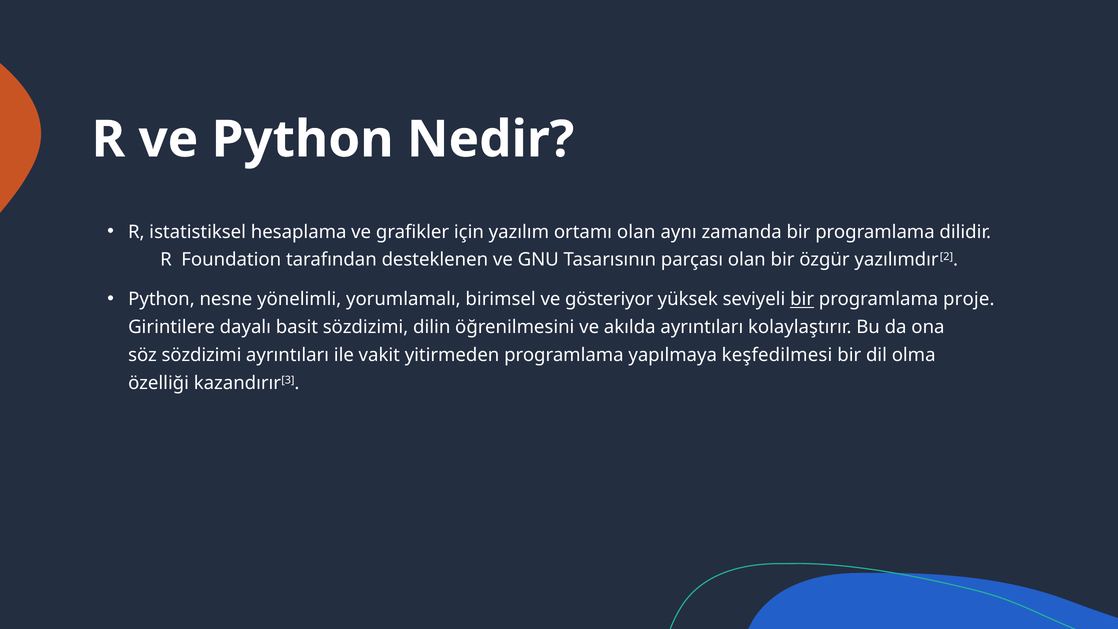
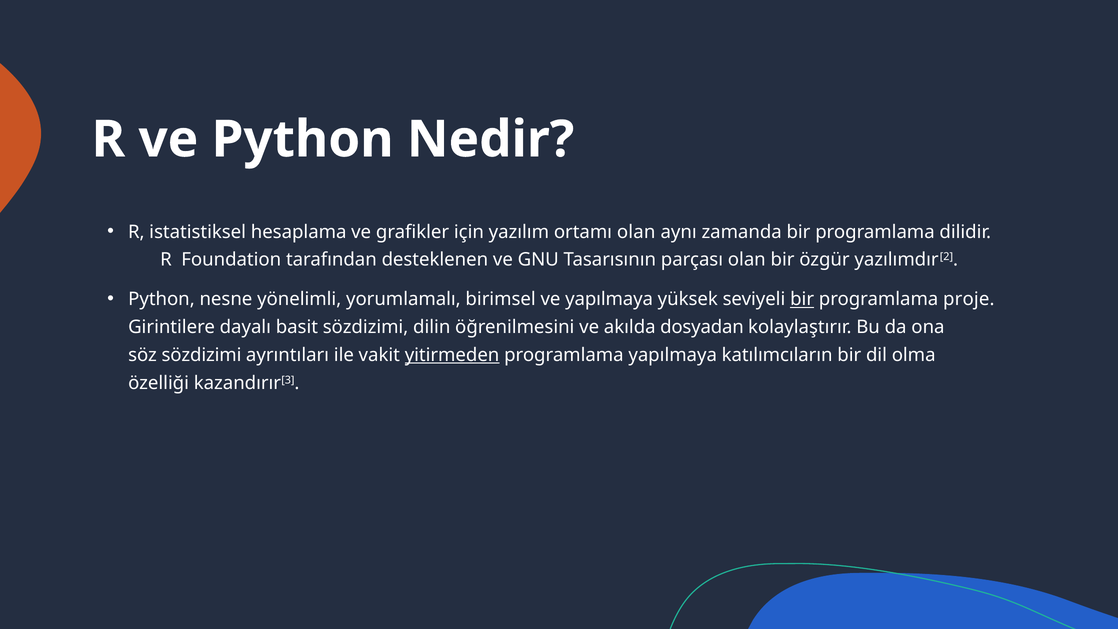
ve gösteriyor: gösteriyor -> yapılmaya (609, 299)
akılda ayrıntıları: ayrıntıları -> dosyadan (702, 327)
yitirmeden underline: none -> present (452, 355)
keşfedilmesi: keşfedilmesi -> katılımcıların (777, 355)
